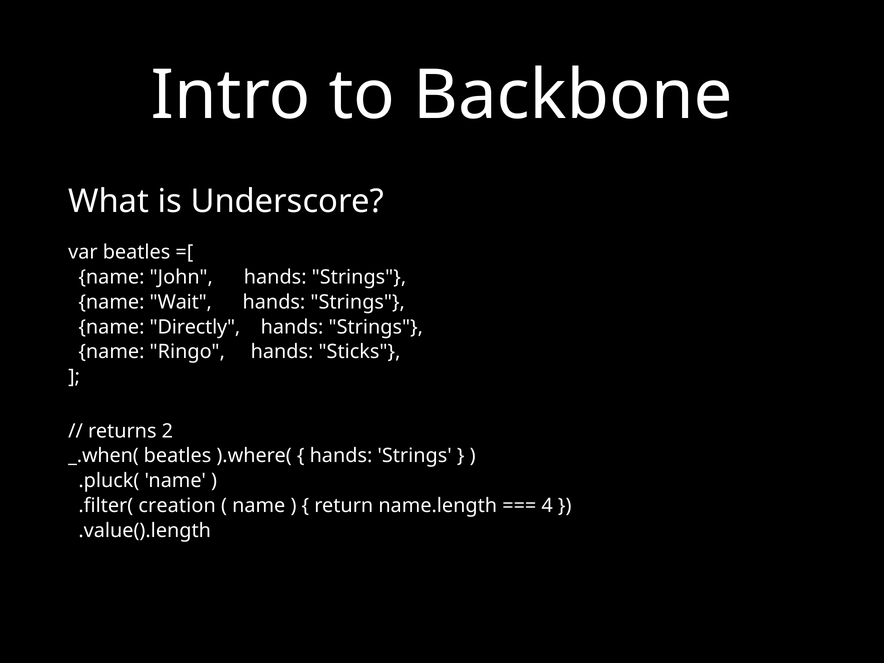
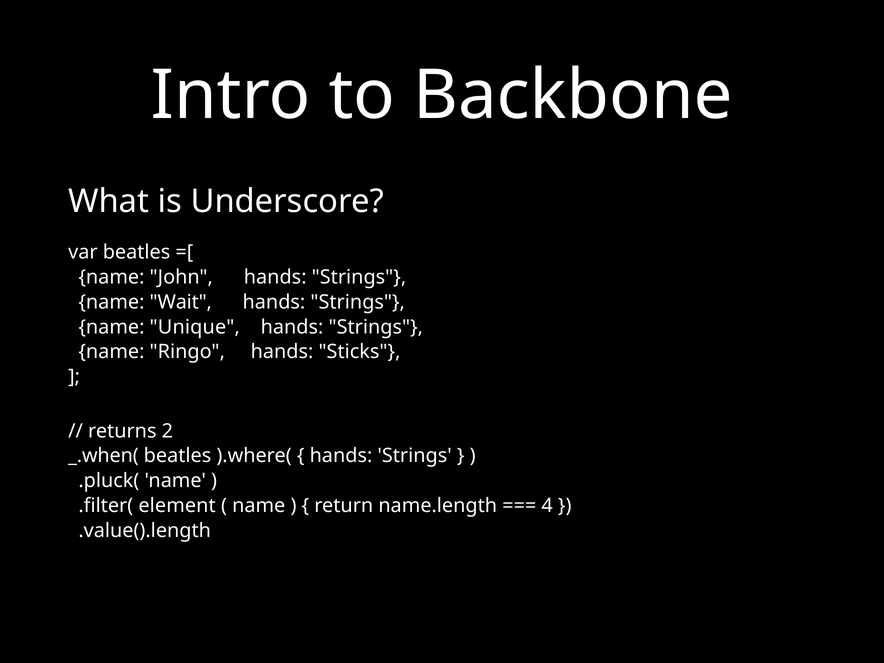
Directly: Directly -> Unique (195, 327)
creation: creation -> element (177, 506)
